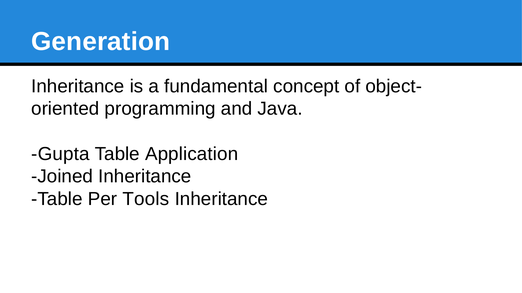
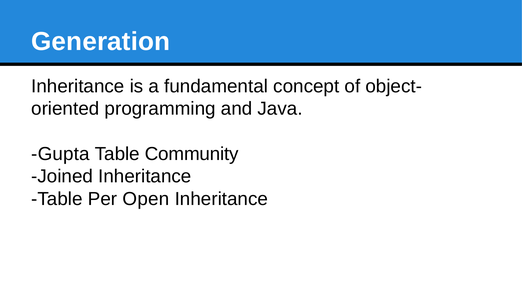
Application: Application -> Community (192, 154)
Tools: Tools -> Open (146, 199)
